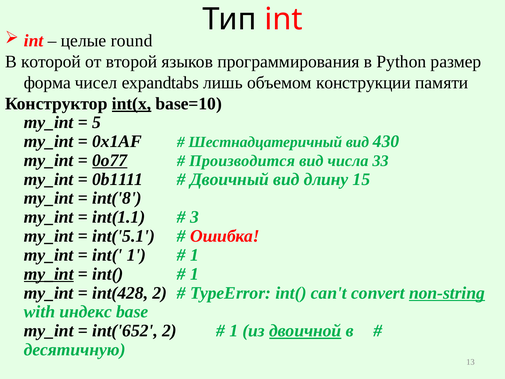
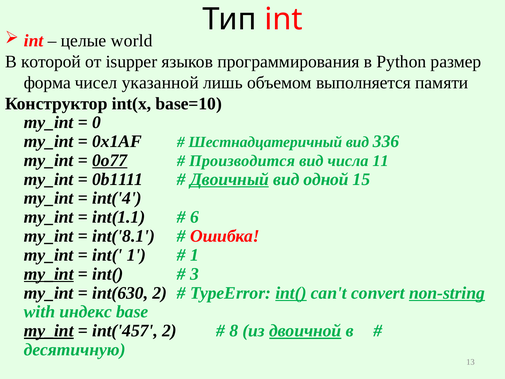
round: round -> world (132, 41)
второй: второй -> isupper (131, 62)
expandtabs: expandtabs -> указанной (160, 83)
конструкции: конструкции -> выполняется (363, 83)
int(x underline: present -> none (132, 104)
5: 5 -> 0 (97, 122)
430: 430 -> 336 (386, 141)
33: 33 -> 11 (381, 161)
Двоичный underline: none -> present (229, 179)
длину: длину -> одной (326, 179)
int('8: int('8 -> int('4 (117, 198)
3: 3 -> 6 (194, 217)
int('5.1: int('5.1 -> int('8.1 (124, 236)
1: 1 -> 3 (194, 274)
int(428: int(428 -> int(630 (120, 293)
int( underline: none -> present (291, 293)
my_int underline: none -> present (49, 331)
int('652: int('652 -> int('457 (125, 331)
1: 1 -> 8 (234, 331)
